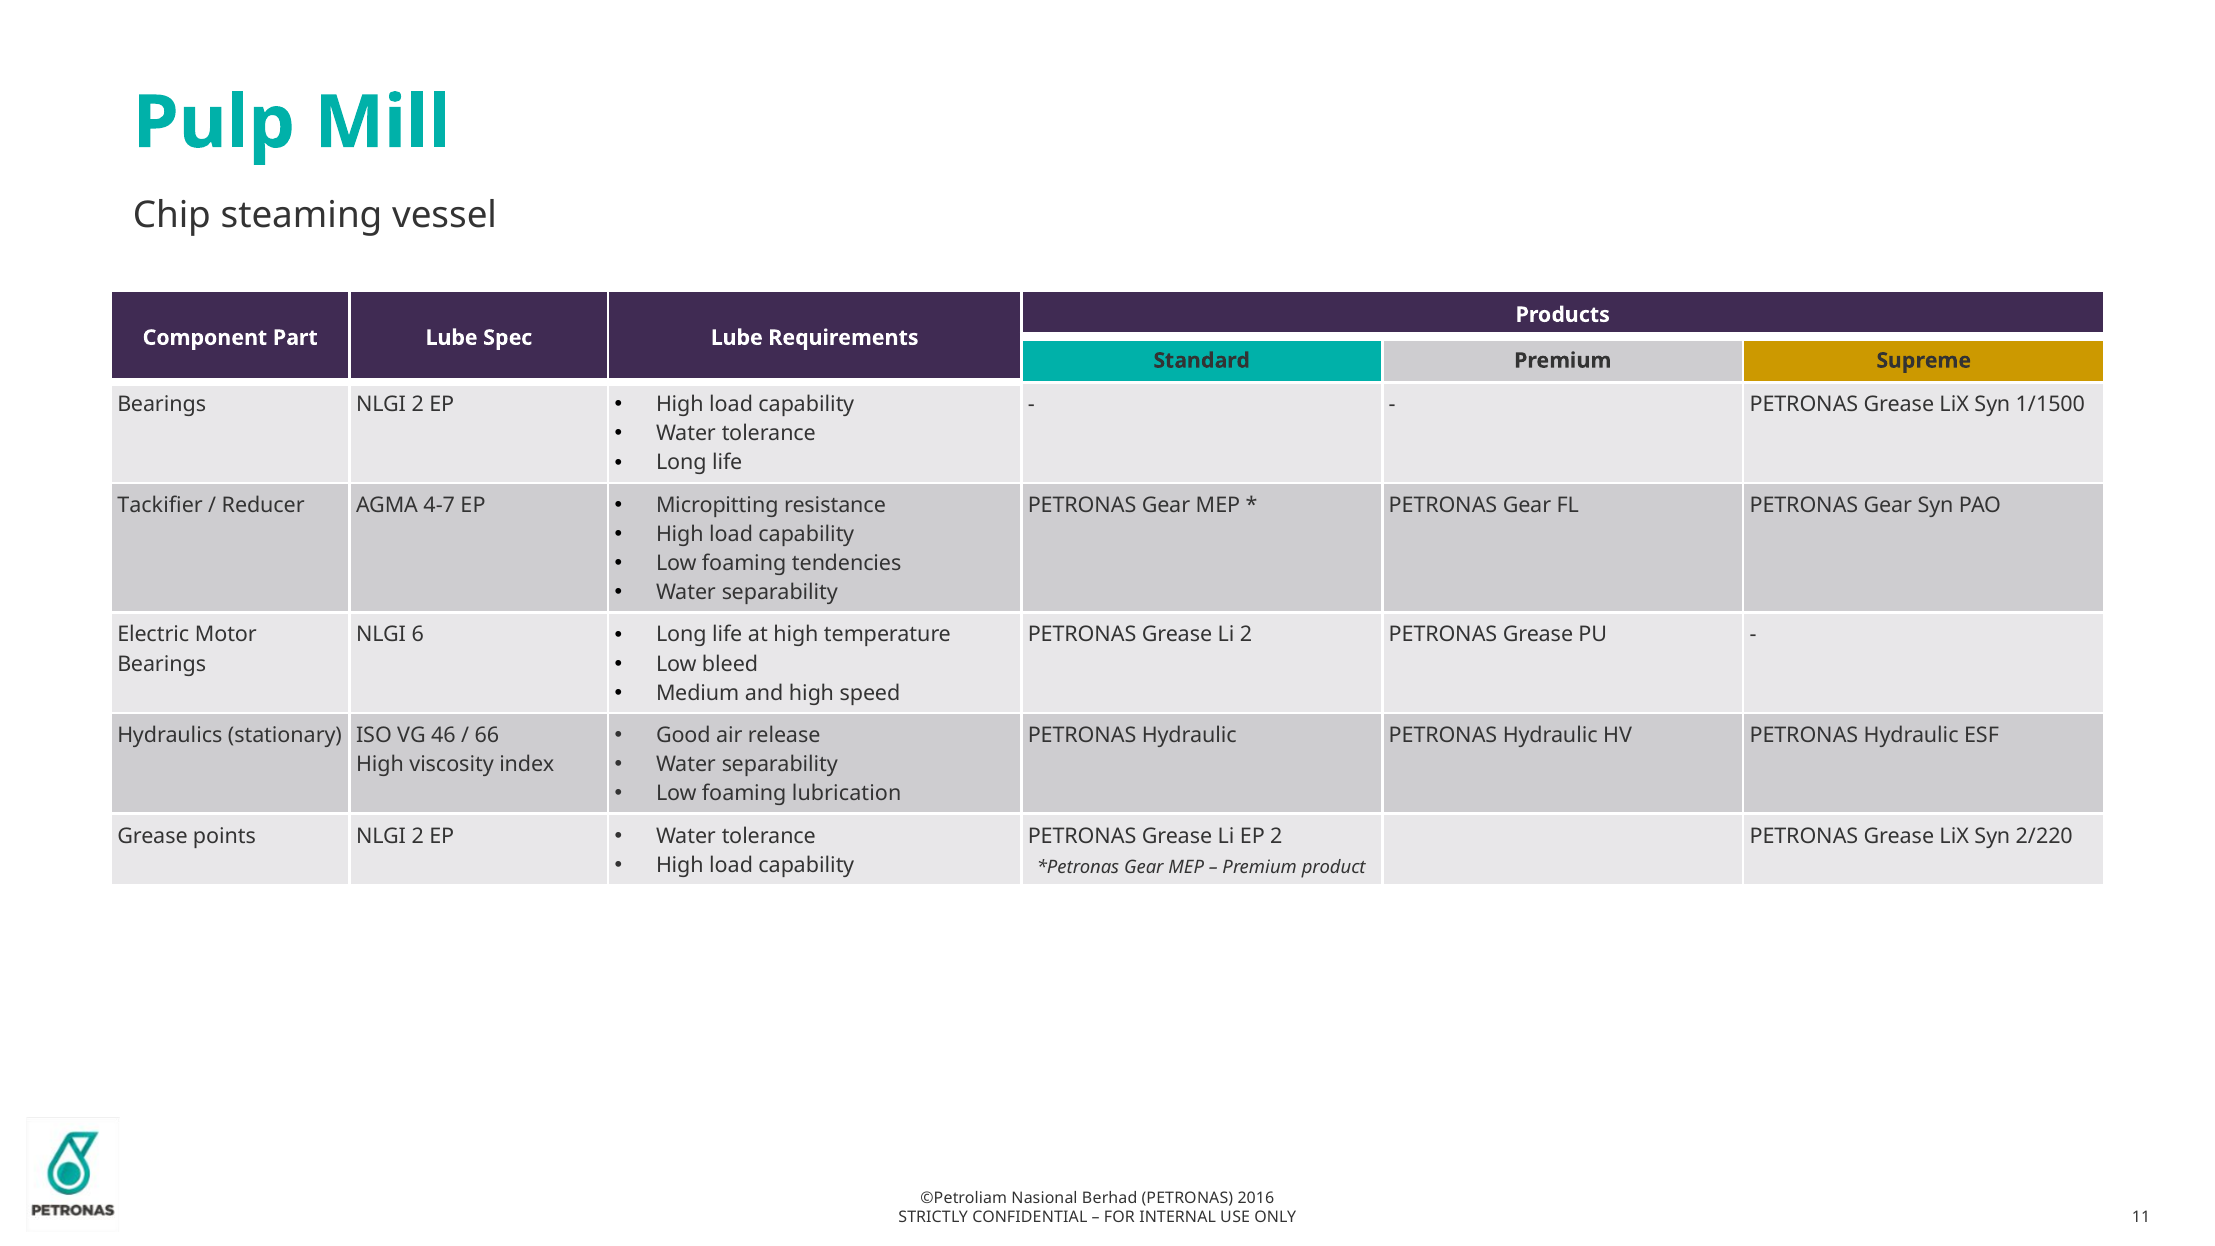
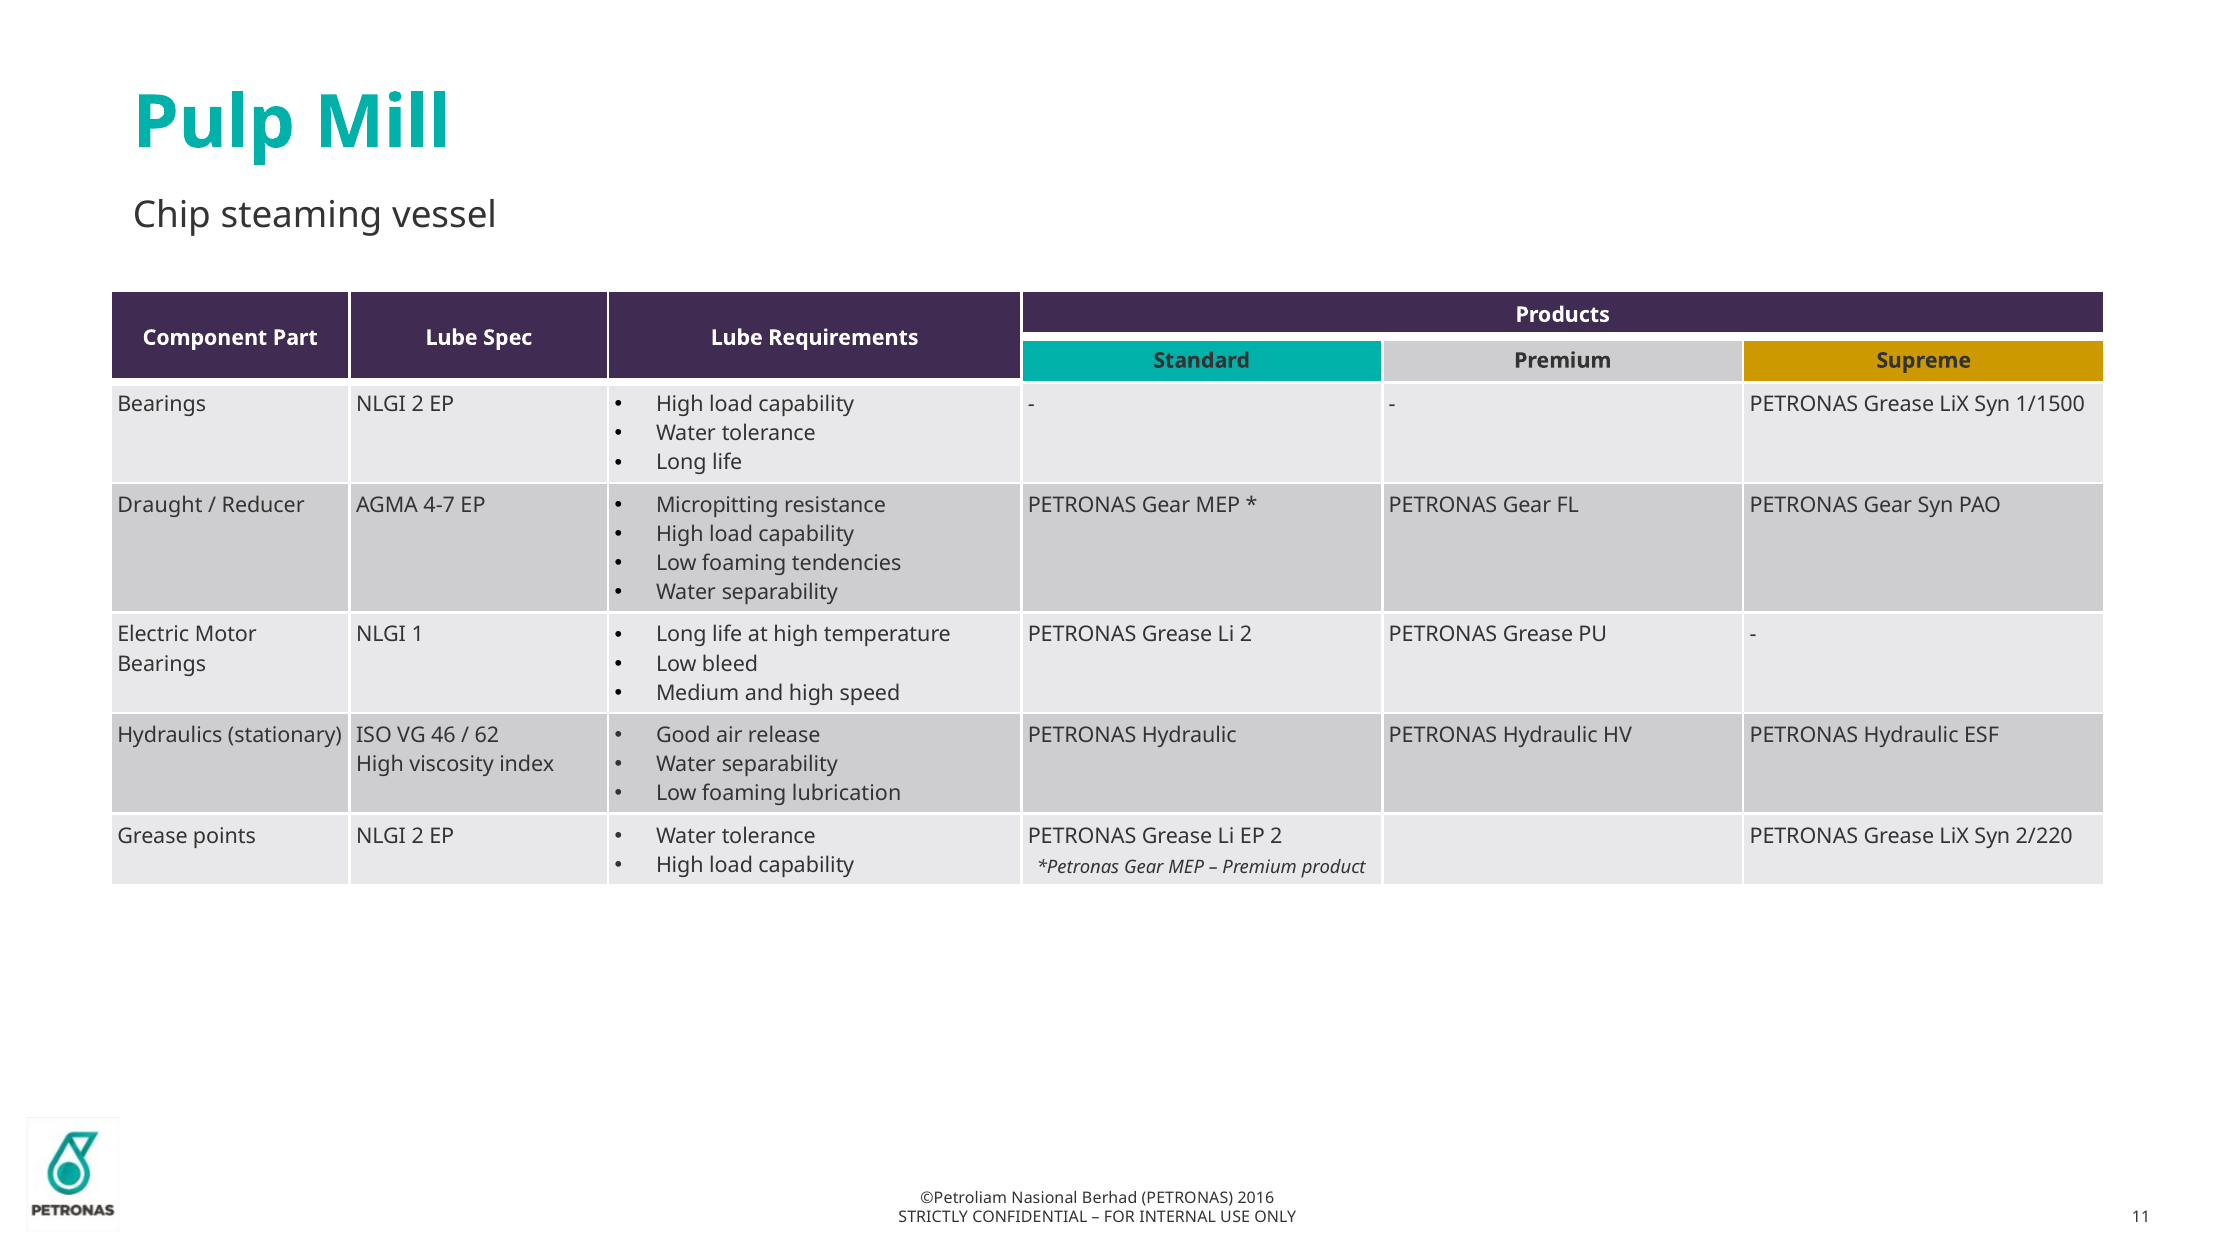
Tackifier: Tackifier -> Draught (160, 505)
6: 6 -> 1 (418, 635)
66: 66 -> 62 (487, 735)
